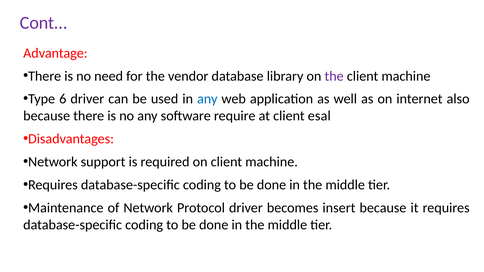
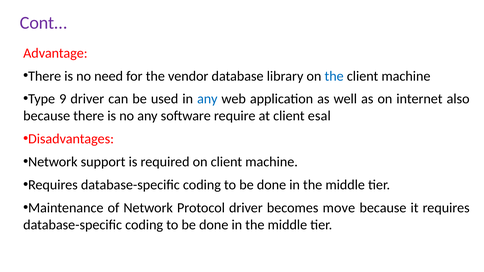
the colour: purple -> blue (334, 76)
6: 6 -> 9 (63, 99)
insert: insert -> move (339, 208)
